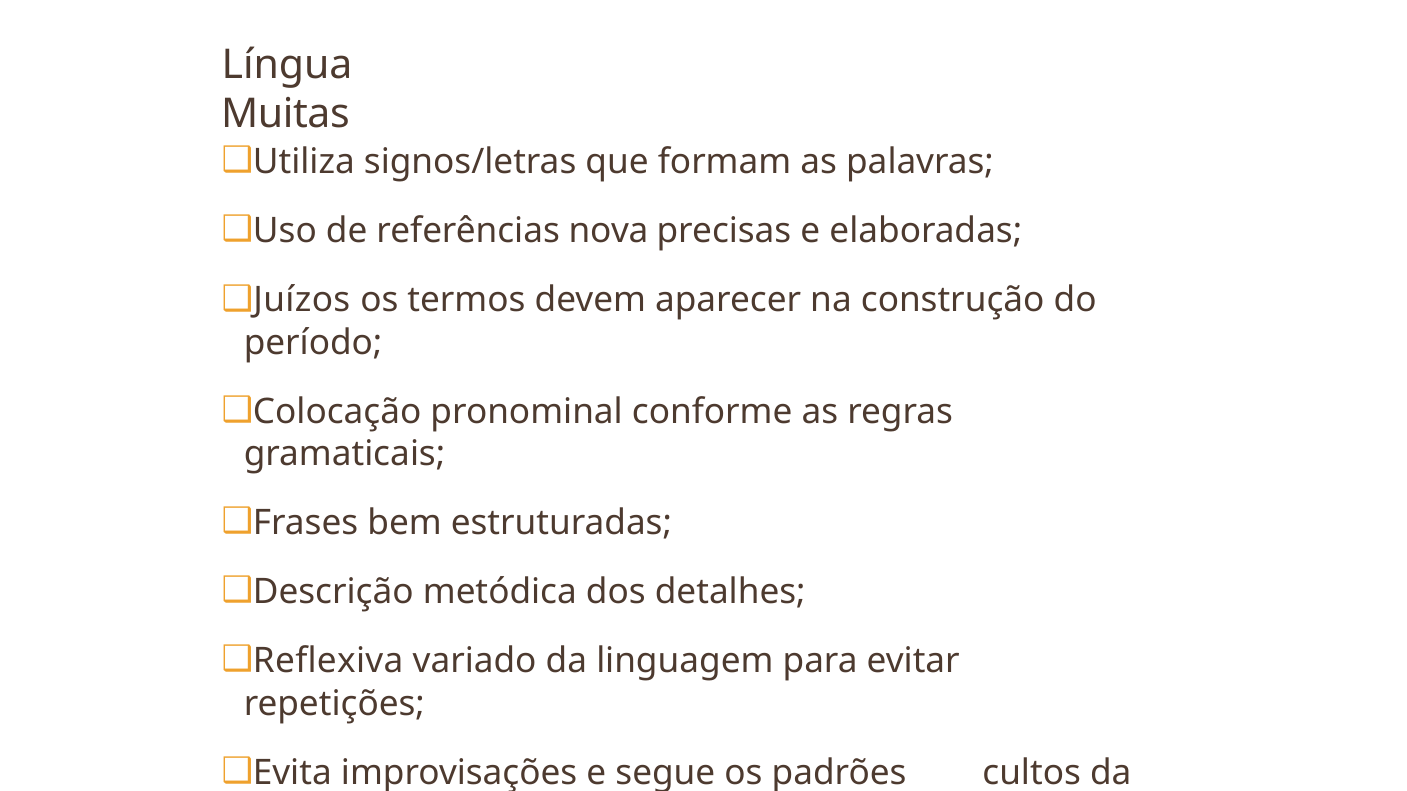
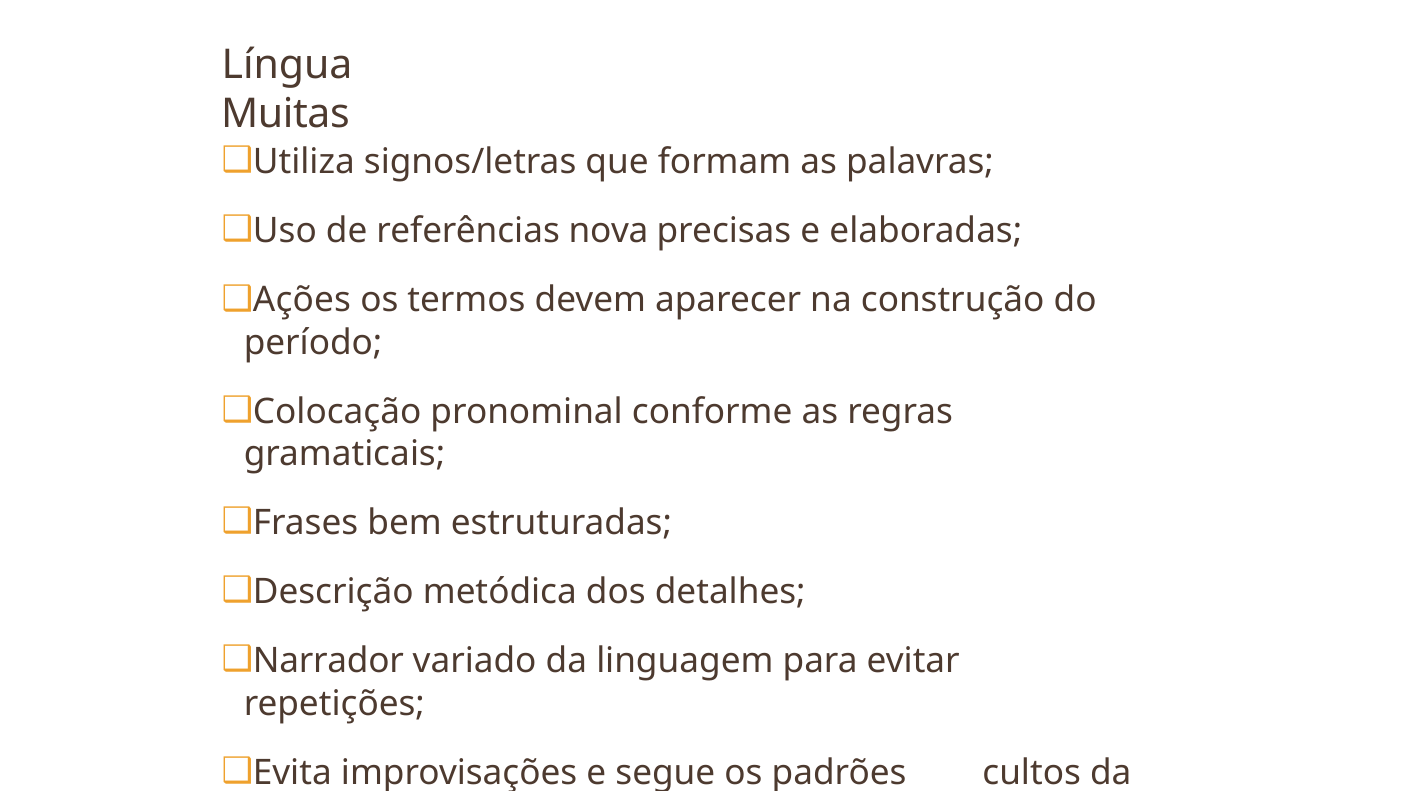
Juízos: Juízos -> Ações (302, 301)
Reflexiva: Reflexiva -> Narrador (328, 662)
